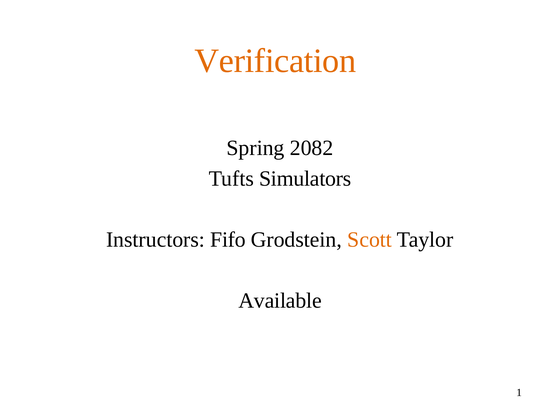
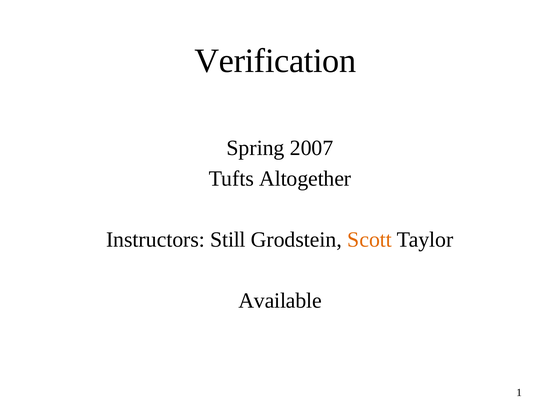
Verification colour: orange -> black (275, 61)
2082: 2082 -> 2007 (312, 148)
Simulators: Simulators -> Altogether (305, 179)
Fifo: Fifo -> Still (228, 240)
